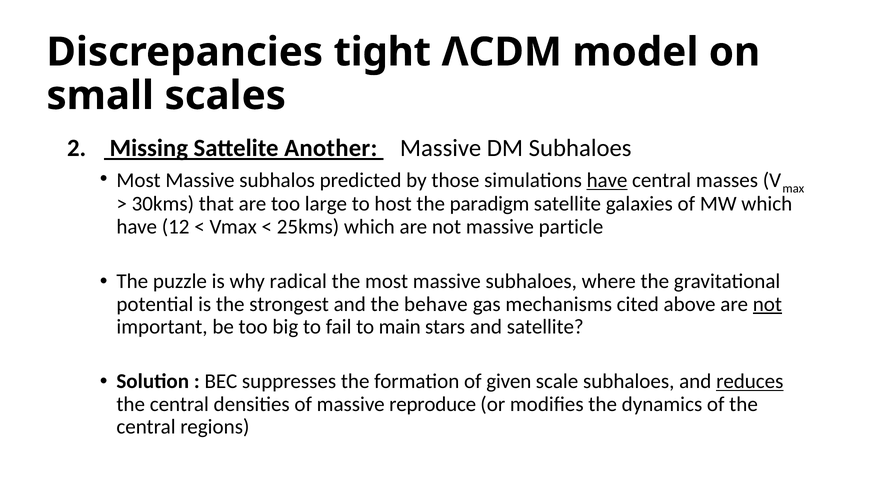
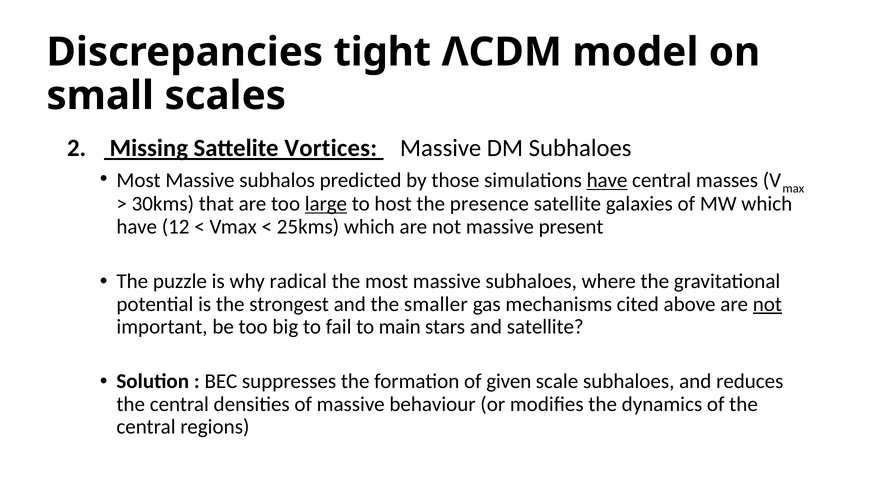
Another: Another -> Vortices (331, 148)
large underline: none -> present (326, 204)
paradigm: paradigm -> presence (489, 204)
particle: particle -> present (571, 226)
behave: behave -> smaller (436, 304)
reduces underline: present -> none (750, 381)
reproduce: reproduce -> behaviour (433, 404)
